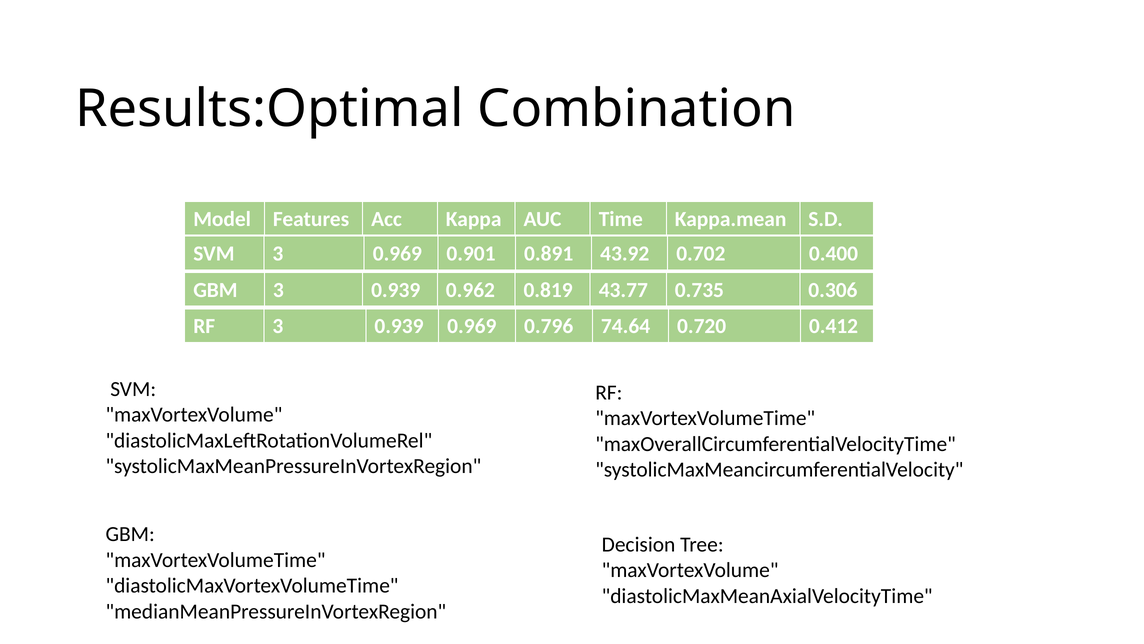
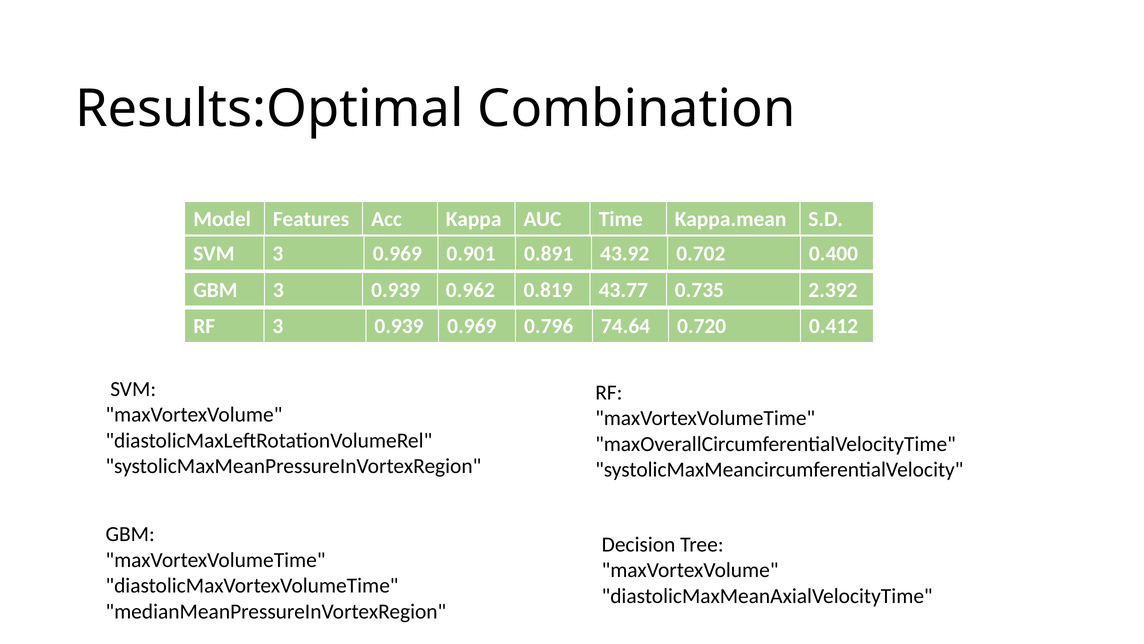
0.306: 0.306 -> 2.392 (833, 290)
